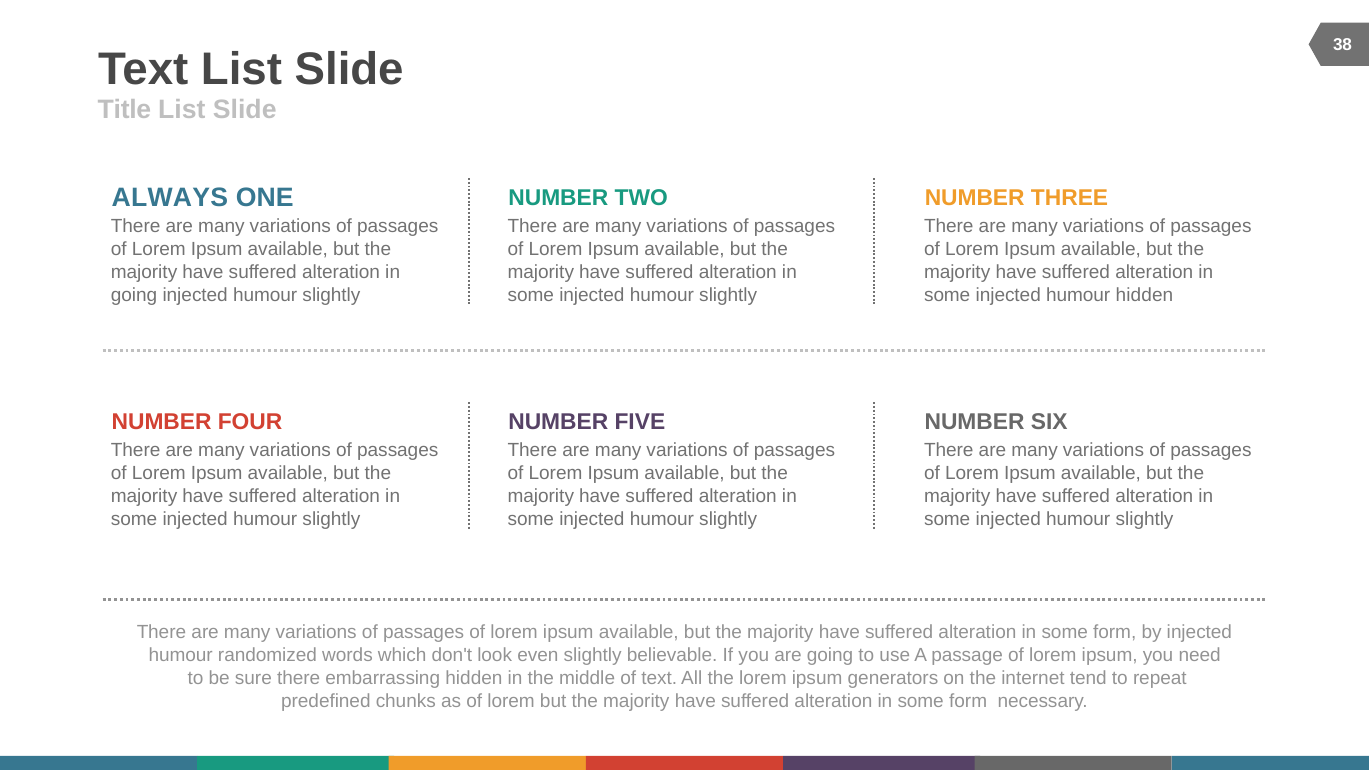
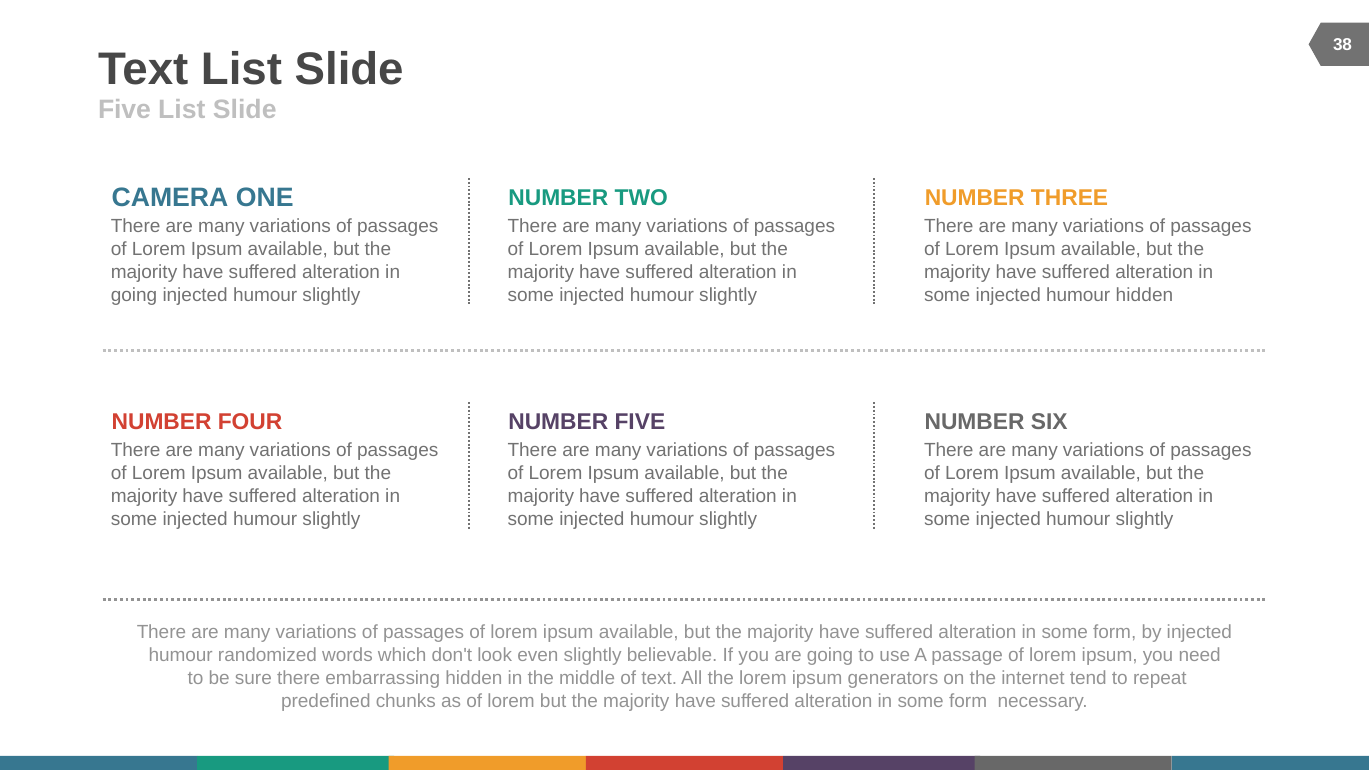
Title: Title -> Five (124, 110)
ALWAYS: ALWAYS -> CAMERA (170, 198)
